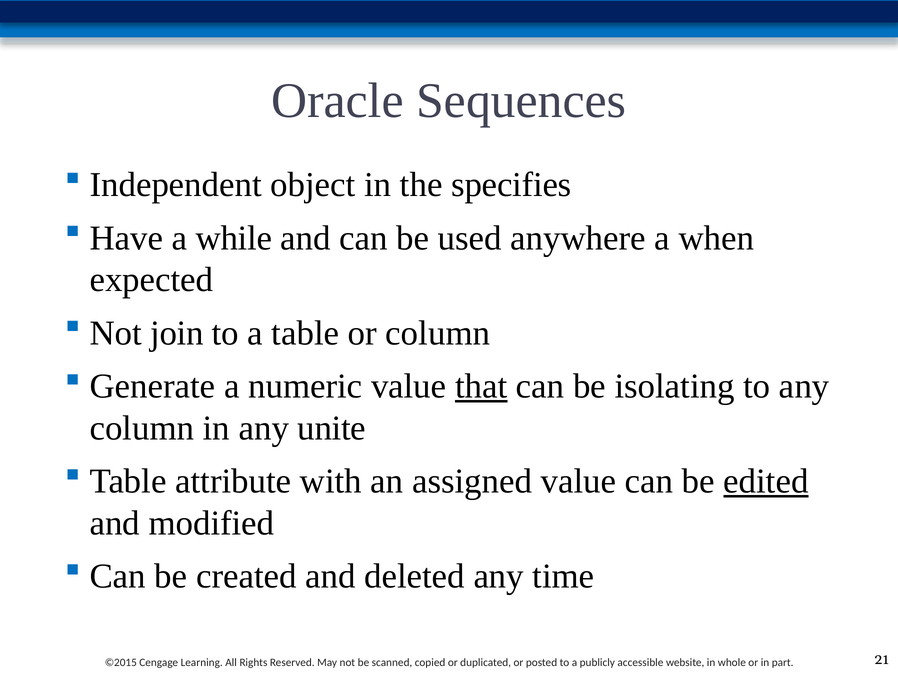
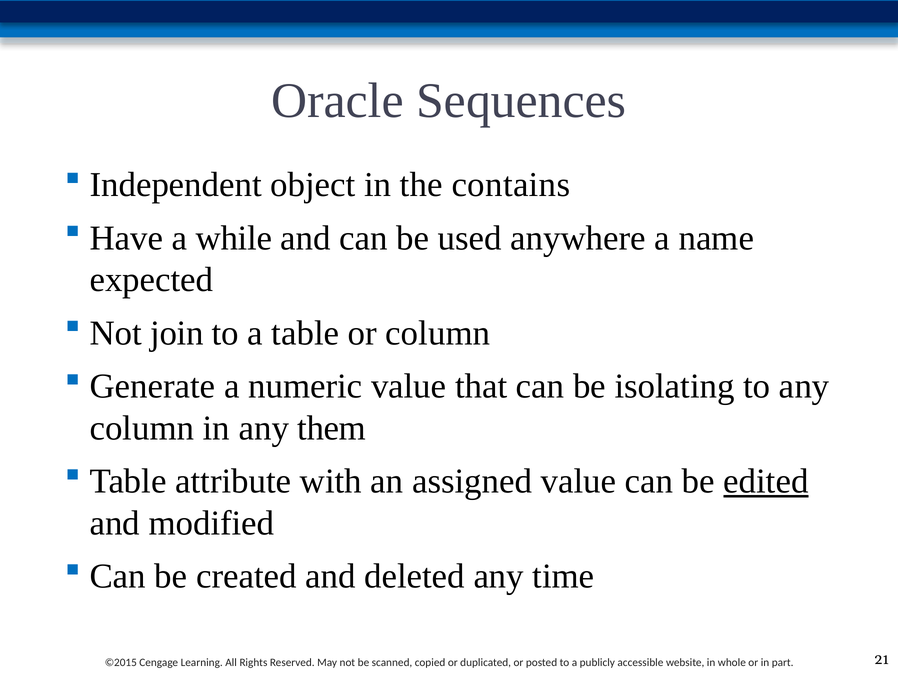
specifies: specifies -> contains (511, 185)
when: when -> name (716, 238)
that underline: present -> none (481, 386)
unite: unite -> them (332, 428)
